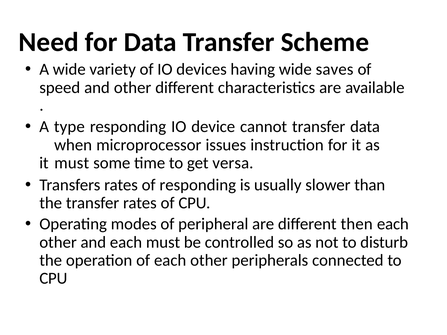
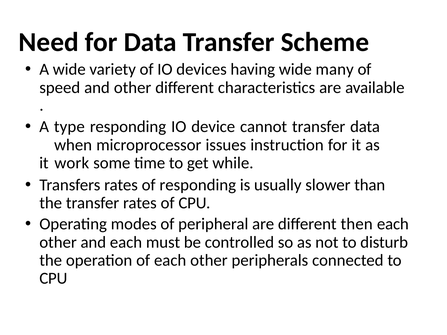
saves: saves -> many (335, 69)
it must: must -> work (72, 163)
versa: versa -> while (233, 163)
